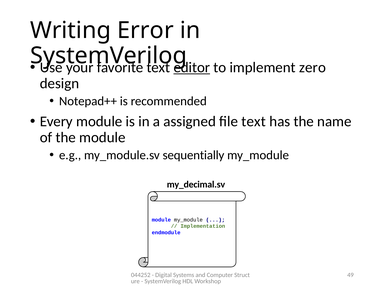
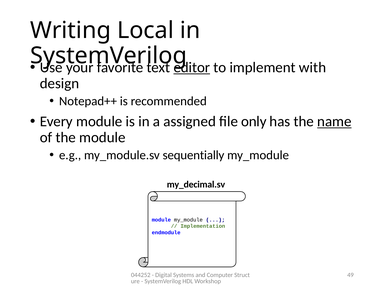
Error: Error -> Local (145, 30)
zero: zero -> with (313, 67)
file text: text -> only (254, 121)
name underline: none -> present (334, 121)
